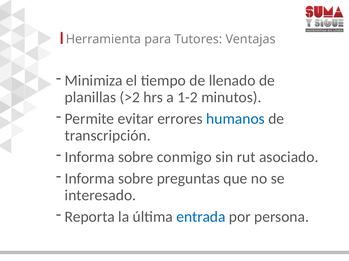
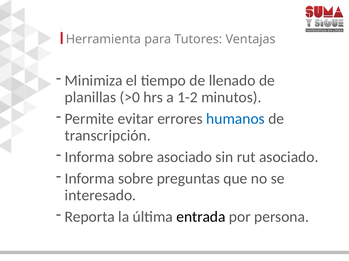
>2: >2 -> >0 (130, 97)
sobre conmigo: conmigo -> asociado (184, 157)
entrada colour: blue -> black (201, 217)
